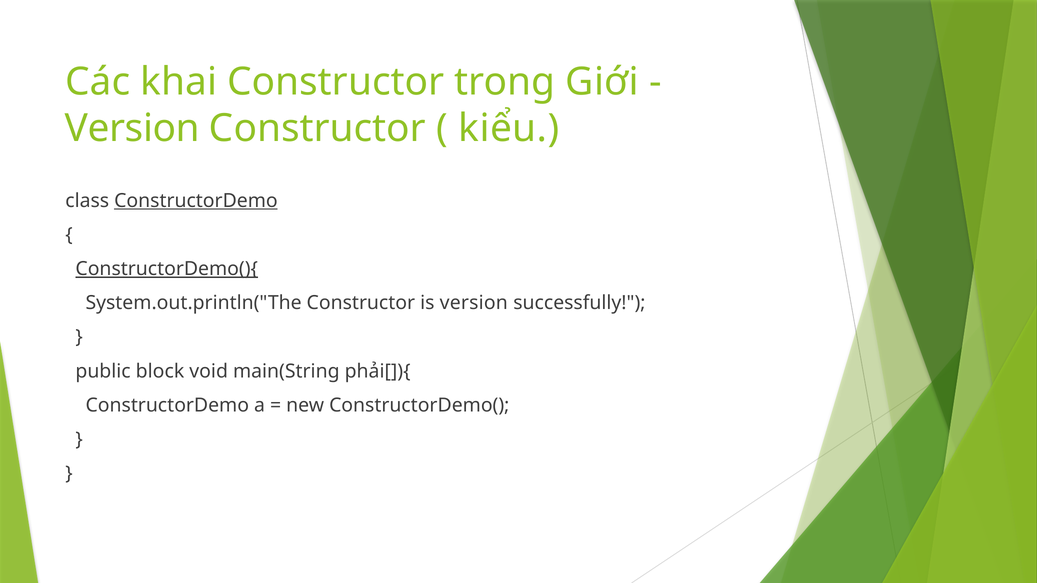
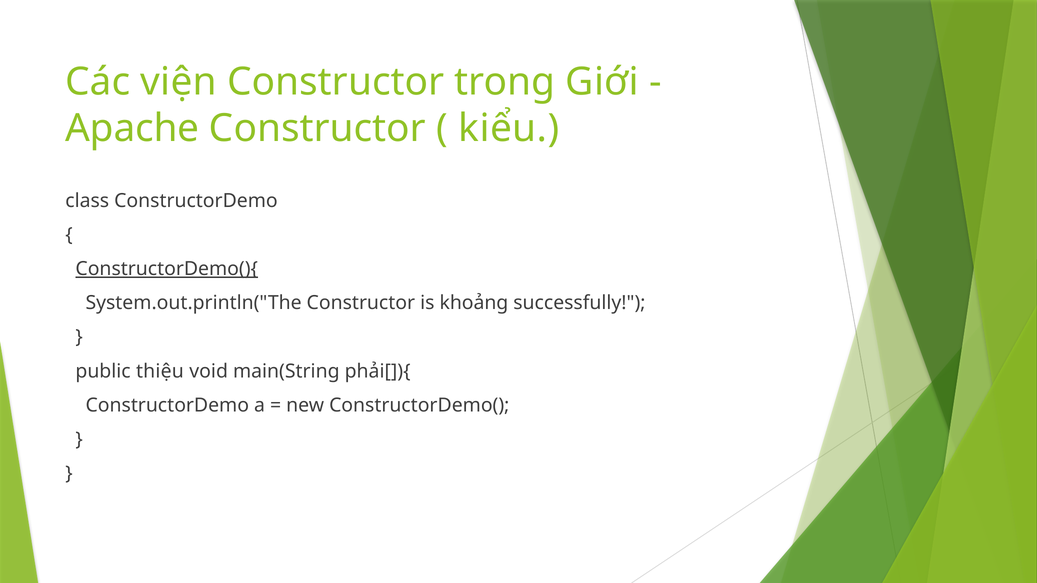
khai: khai -> viện (179, 82)
Version: Version -> Apache (132, 128)
ConstructorDemo underline: present -> none (196, 201)
is version: version -> khoảng (474, 303)
block: block -> thiệu (160, 371)
